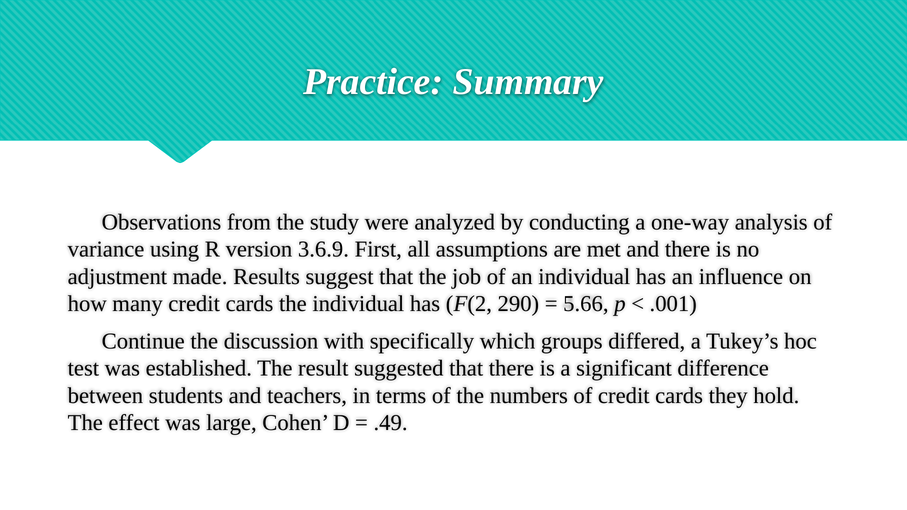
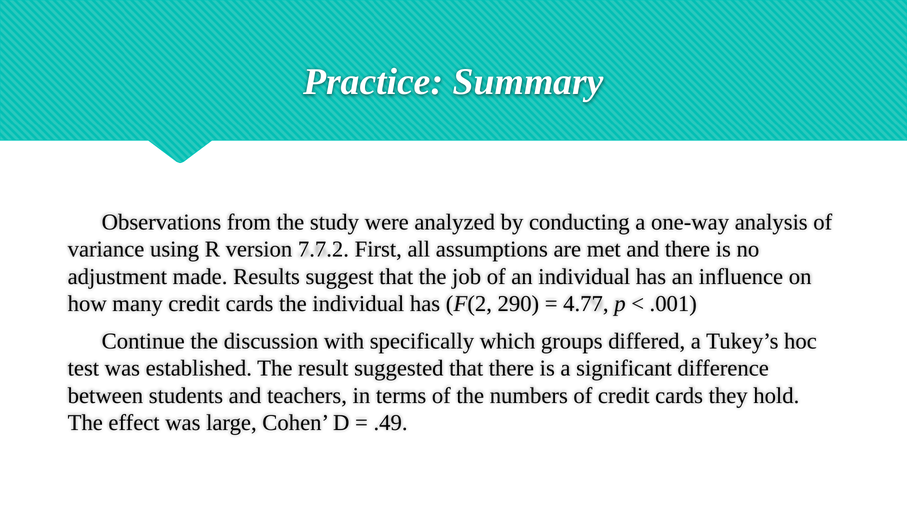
3.6.9: 3.6.9 -> 7.7.2 (323, 249)
5.66: 5.66 -> 4.77 (586, 304)
